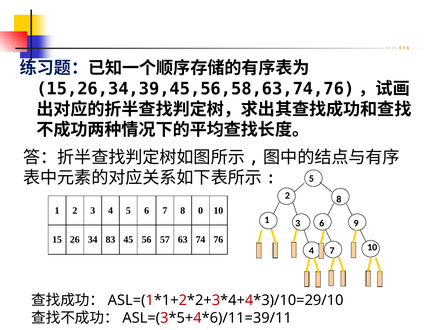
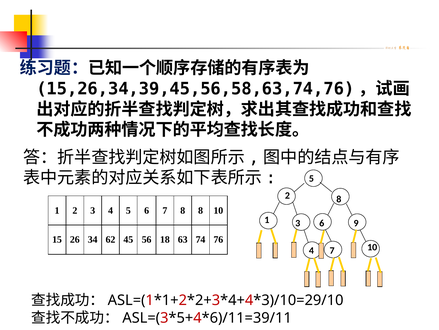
8 0: 0 -> 8 (201, 210)
83: 83 -> 62 (110, 239)
57: 57 -> 18 (165, 239)
